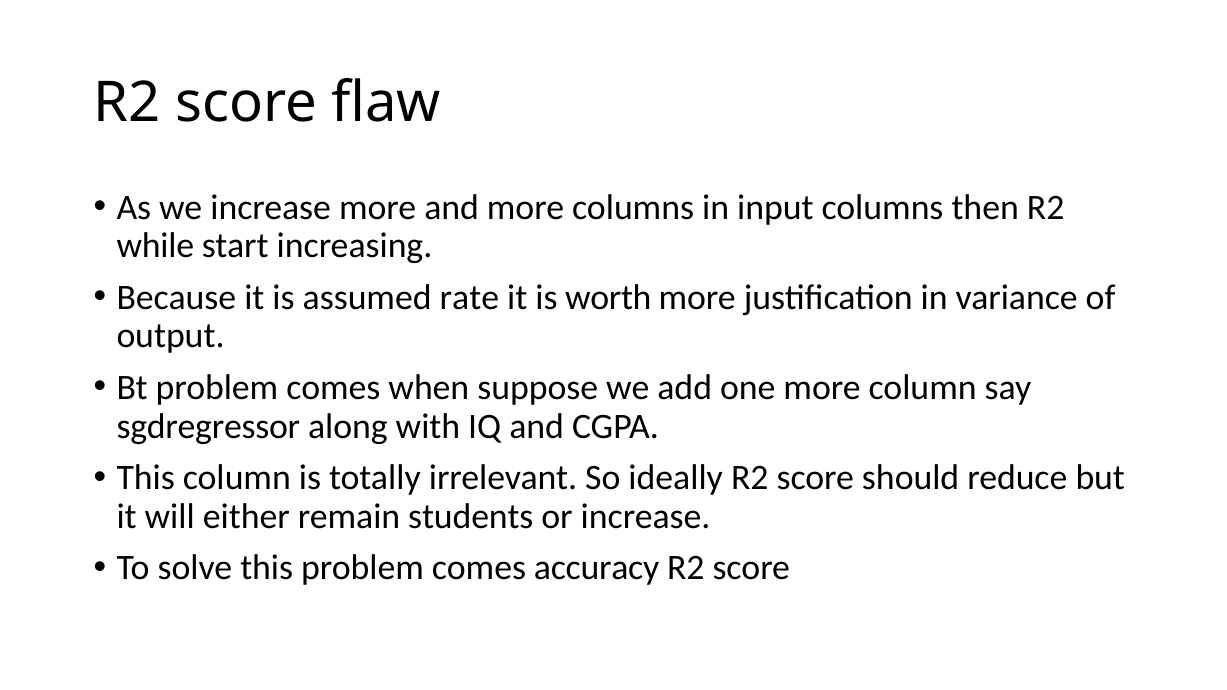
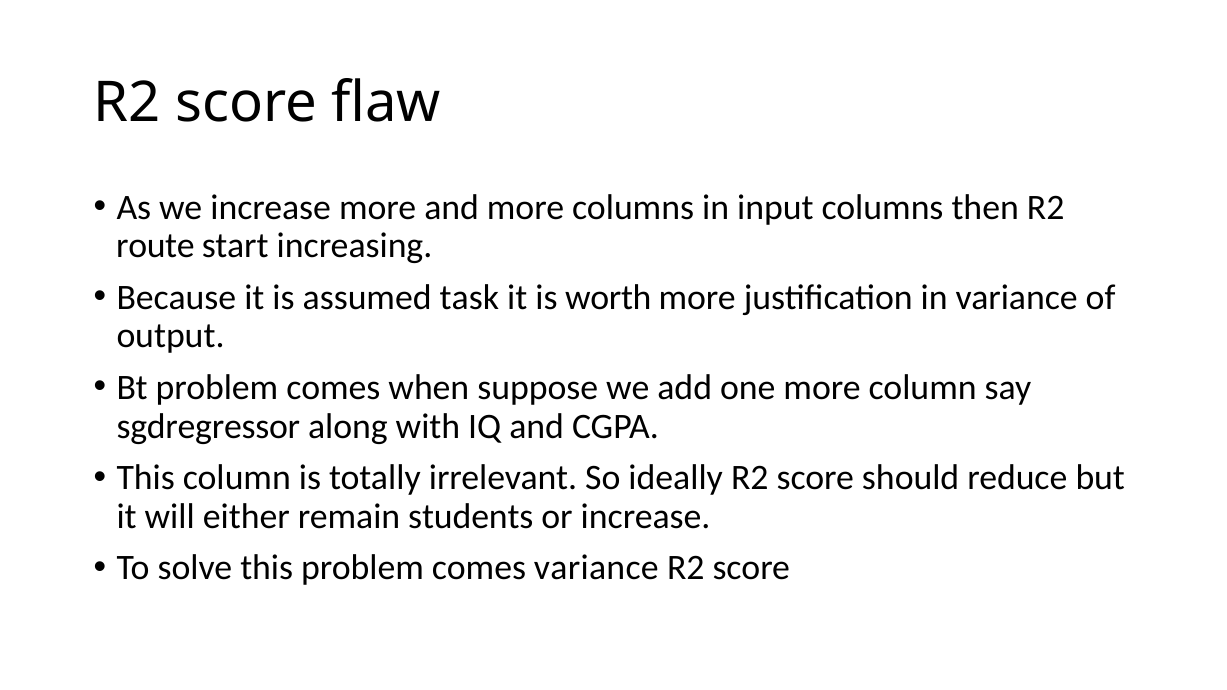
while: while -> route (155, 246)
rate: rate -> task (469, 298)
comes accuracy: accuracy -> variance (596, 568)
